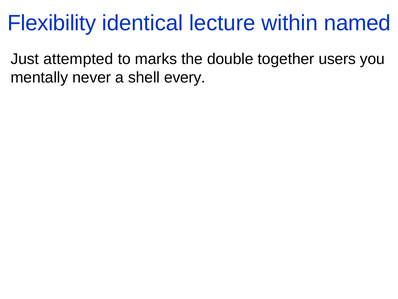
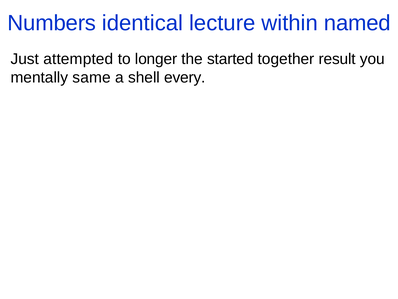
Flexibility: Flexibility -> Numbers (52, 23)
marks: marks -> longer (156, 59)
double: double -> started (230, 59)
users: users -> result (337, 59)
never: never -> same (92, 77)
